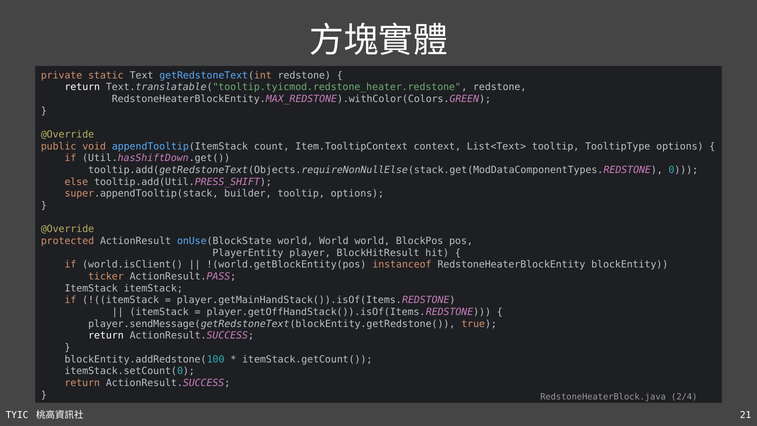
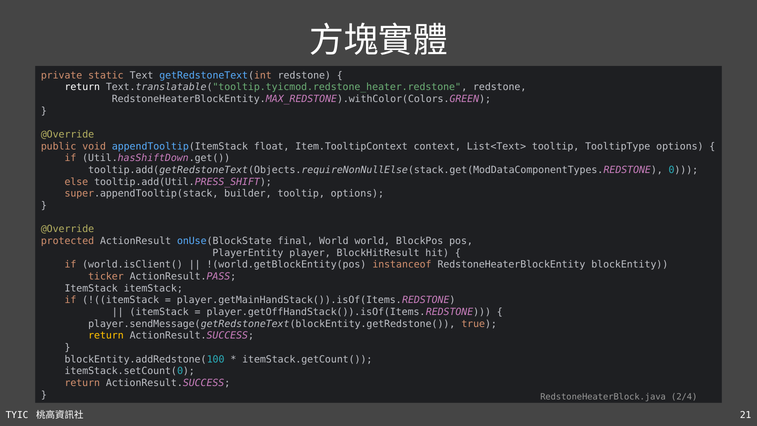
count: count -> float (272, 146)
onUse(BlockState world: world -> final (295, 241)
return colour: white -> yellow (106, 335)
